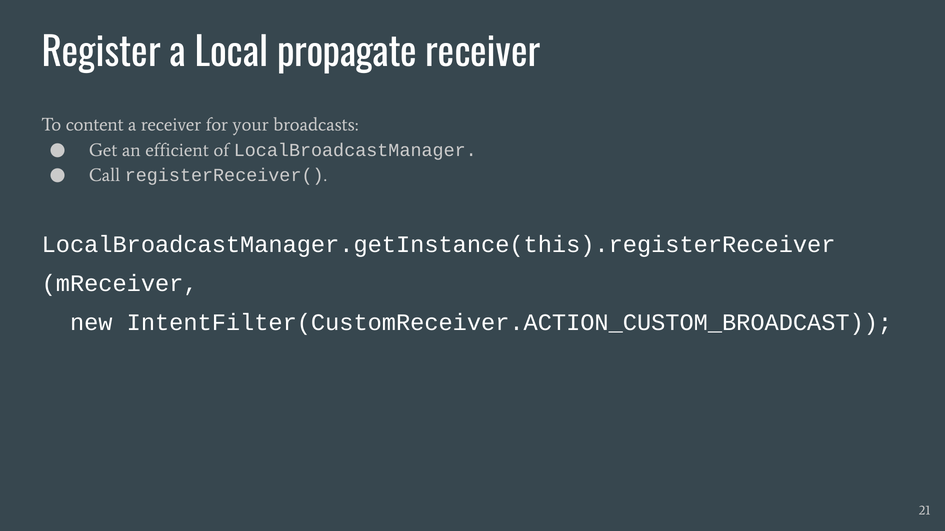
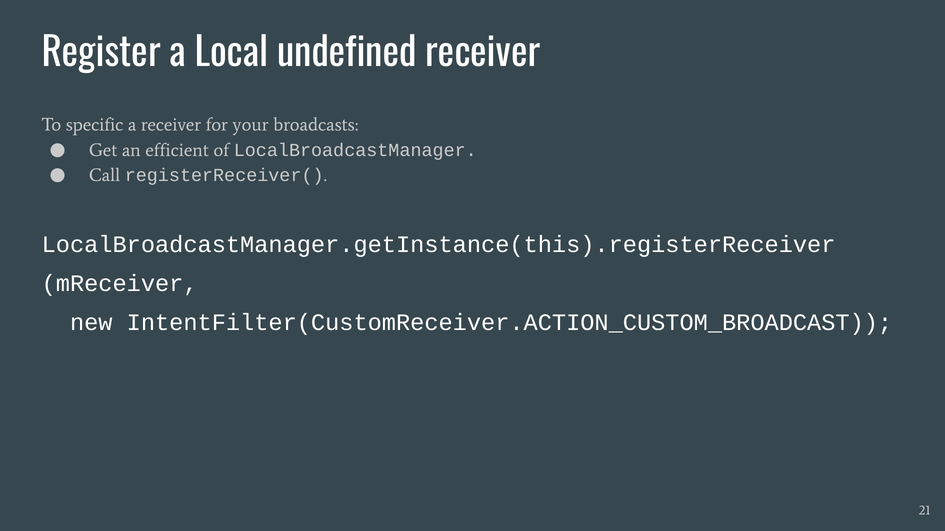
propagate: propagate -> undefined (347, 53)
content: content -> specific (95, 125)
